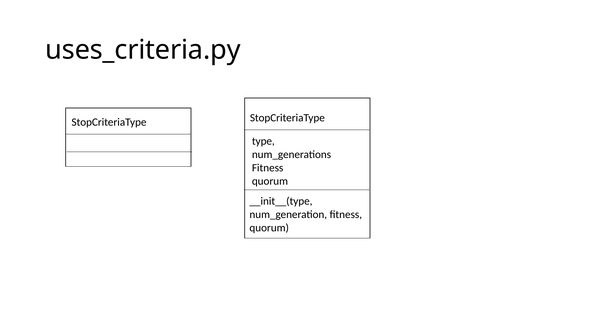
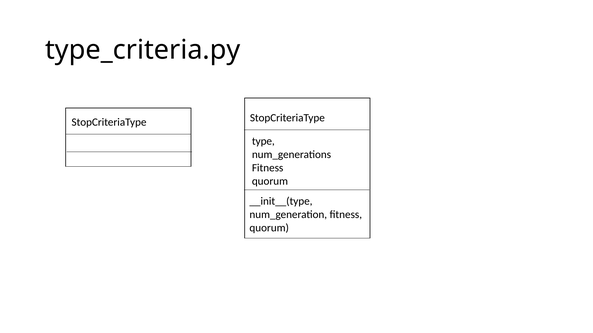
uses_criteria.py: uses_criteria.py -> type_criteria.py (143, 50)
